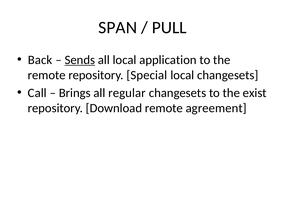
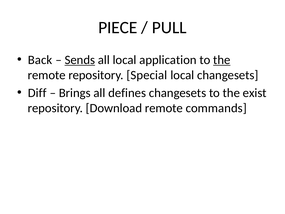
SPAN: SPAN -> PIECE (118, 28)
the underline: none -> present (222, 60)
Call: Call -> Diff (37, 93)
regular: regular -> defines (127, 93)
agreement: agreement -> commands (216, 108)
